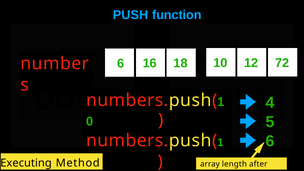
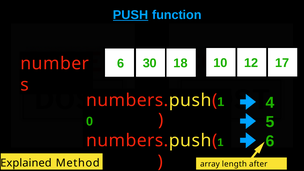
PUSH underline: none -> present (131, 15)
72: 72 -> 17 (282, 63)
16: 16 -> 30 (150, 63)
Executing: Executing -> Explained (26, 163)
